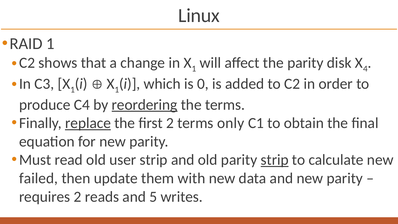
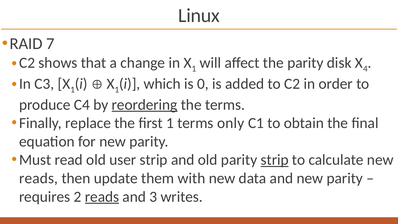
RAID 1: 1 -> 7 (50, 44)
replace underline: present -> none (88, 123)
first 2: 2 -> 1 (170, 123)
failed: failed -> reads (39, 178)
reads underline: none -> present (102, 197)
5: 5 -> 3 (153, 197)
